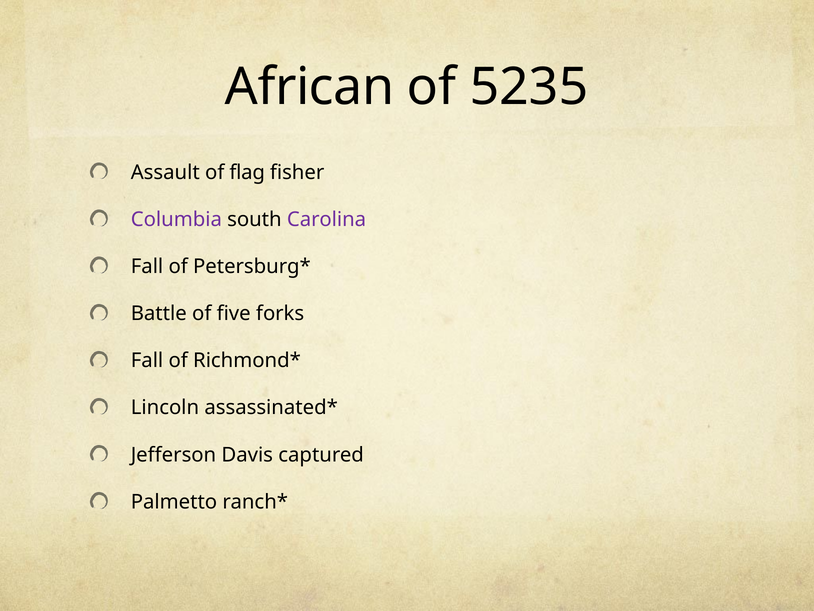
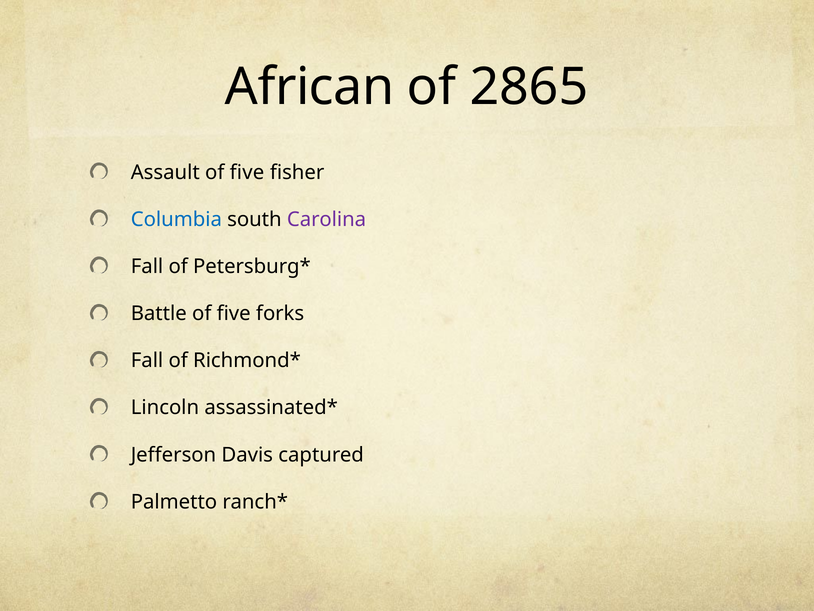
5235: 5235 -> 2865 (529, 87)
Assault of flag: flag -> five (247, 172)
Columbia colour: purple -> blue (176, 219)
